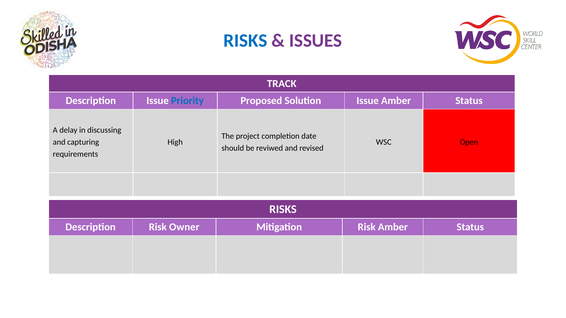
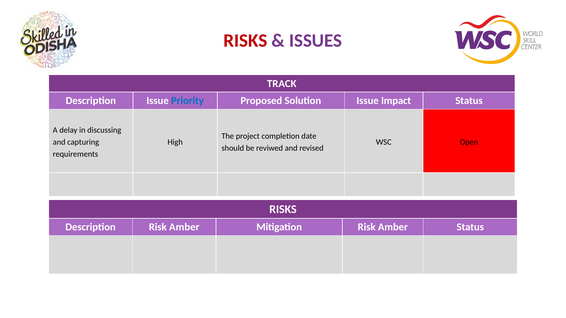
RISKS colour: blue -> red (245, 41)
Issue Amber: Amber -> Impact (396, 101)
Description Risk Owner: Owner -> Amber (184, 227)
